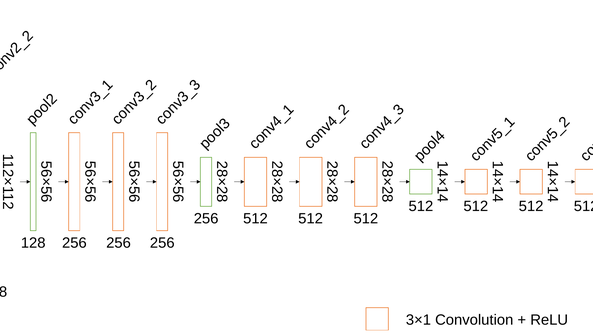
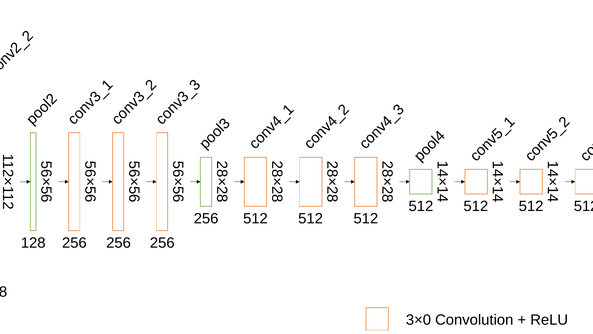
3×1: 3×1 -> 3×0 (418, 319)
